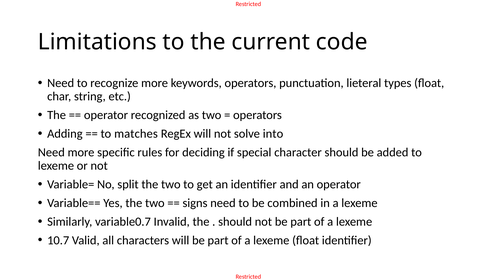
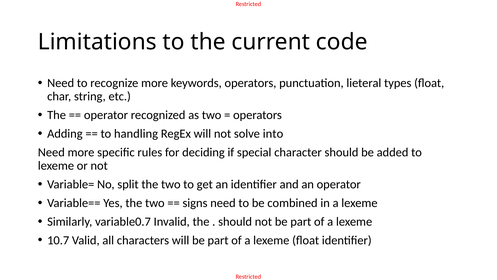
matches: matches -> handling (136, 134)
